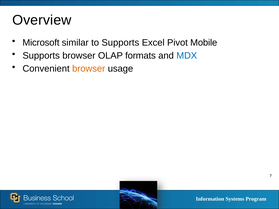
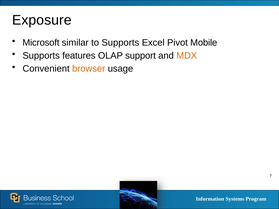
Overview: Overview -> Exposure (42, 20)
Supports browser: browser -> features (79, 56)
formats: formats -> support (140, 56)
MDX colour: blue -> orange (187, 56)
